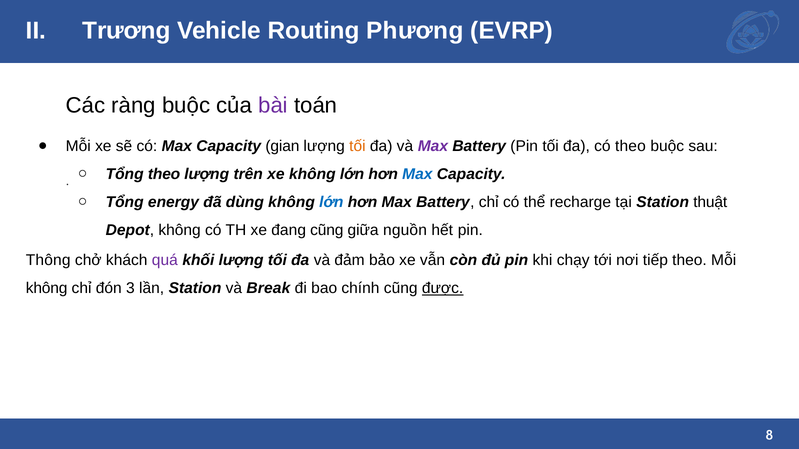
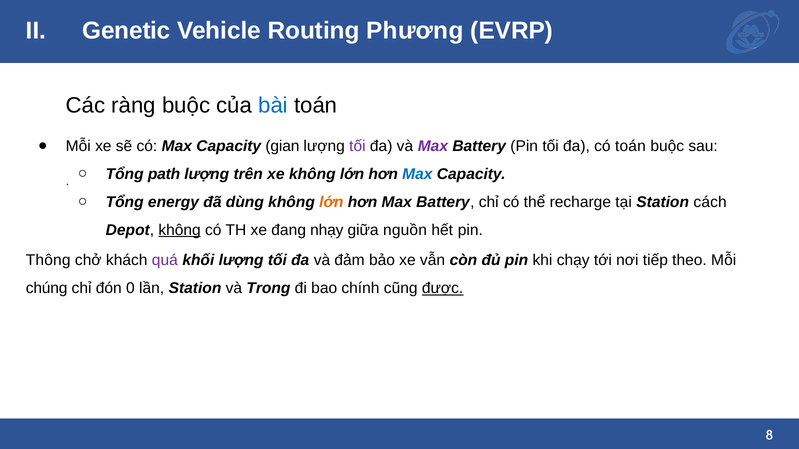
Trương: Trương -> Genetic (126, 31)
bài colour: purple -> blue (273, 106)
tối colour: orange -> purple (357, 146)
có theo: theo -> toán (630, 146)
Tổng theo: theo -> path (164, 174)
lớn colour: blue -> orange (331, 202)
thuật: thuật -> cách (710, 202)
không underline: none -> present (180, 230)
đang cũng: cũng -> nhạy (327, 230)
không: không -> chúng (47, 288)
3: 3 -> 0 (130, 288)
Break: Break -> Trong (268, 288)
